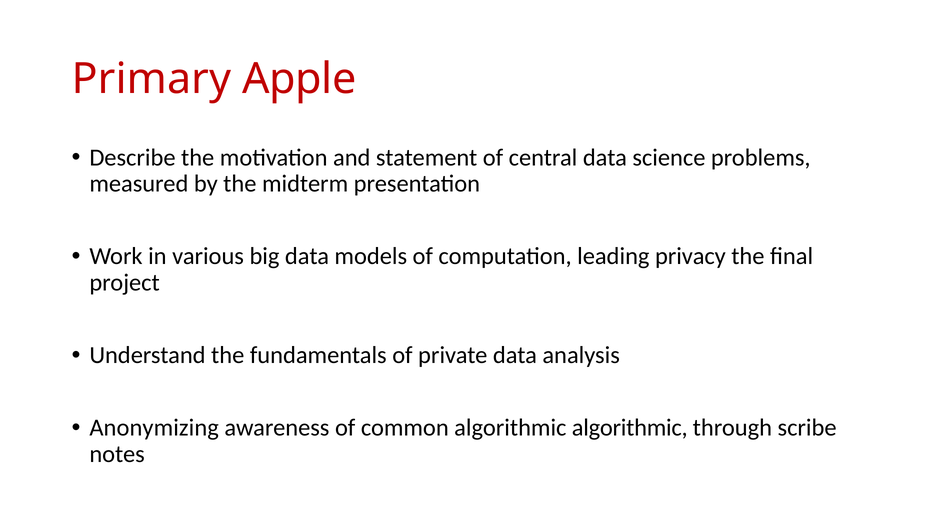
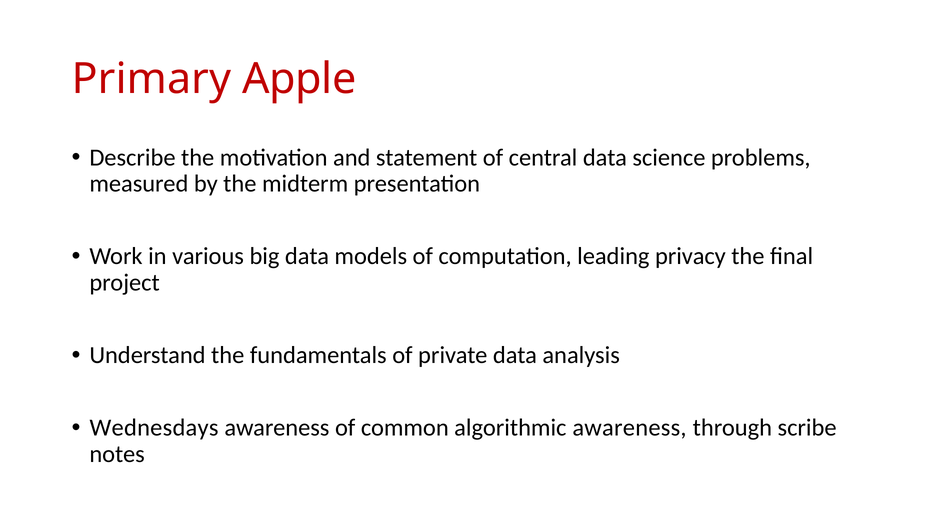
Anonymizing: Anonymizing -> Wednesdays (154, 428)
algorithmic algorithmic: algorithmic -> awareness (629, 428)
